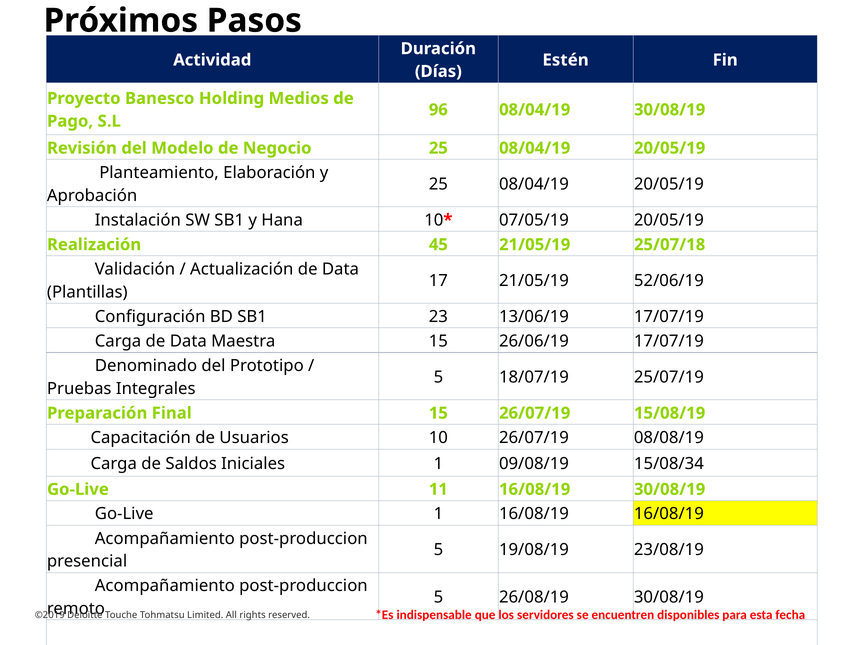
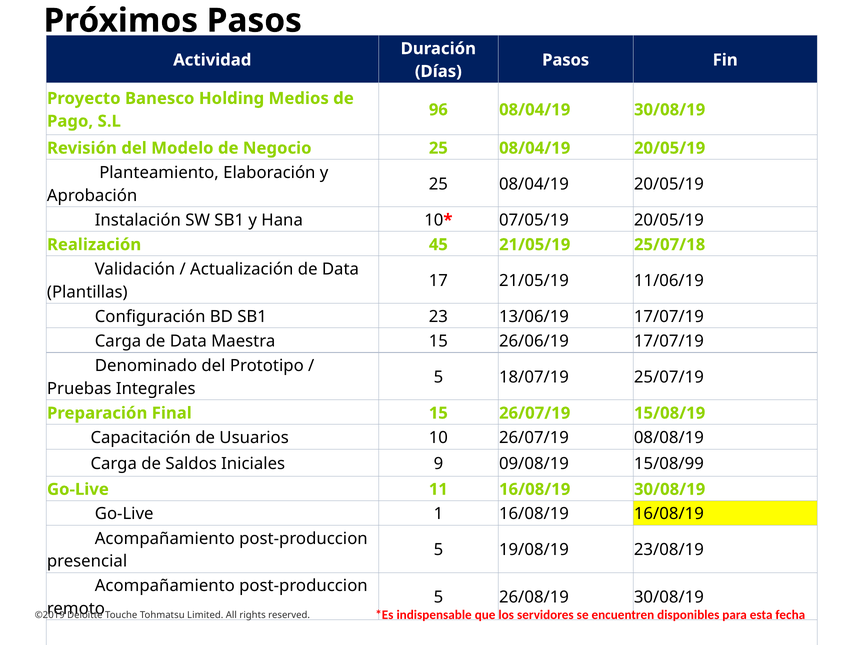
Estén: Estén -> Pasos (566, 60)
52/06/19: 52/06/19 -> 11/06/19 (669, 281)
Iniciales 1: 1 -> 9 (438, 464)
15/08/34: 15/08/34 -> 15/08/99 (669, 464)
